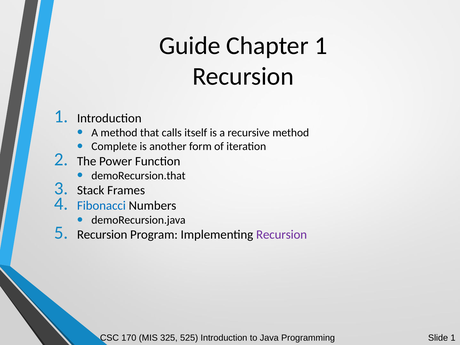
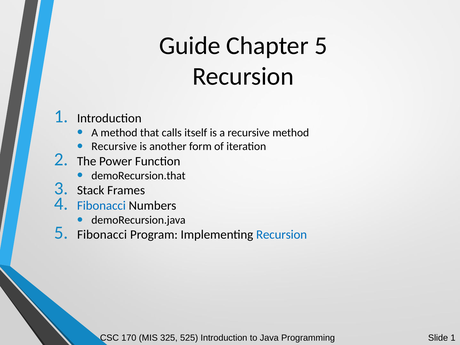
Chapter 1: 1 -> 5 (321, 46)
Complete: Complete -> Recursive (114, 146)
Recursion: Recursion -> Fibonacci (102, 235)
Recursion colour: purple -> blue (282, 235)
